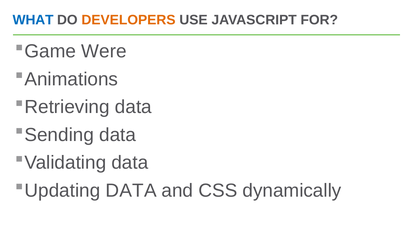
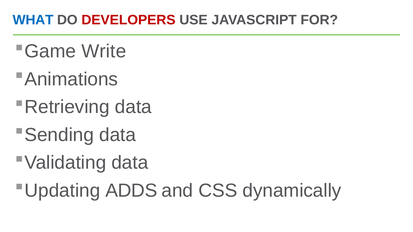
DEVELOPERS colour: orange -> red (128, 20)
Were: Were -> Write (104, 51)
Updating DATA: DATA -> ADDS (131, 191)
